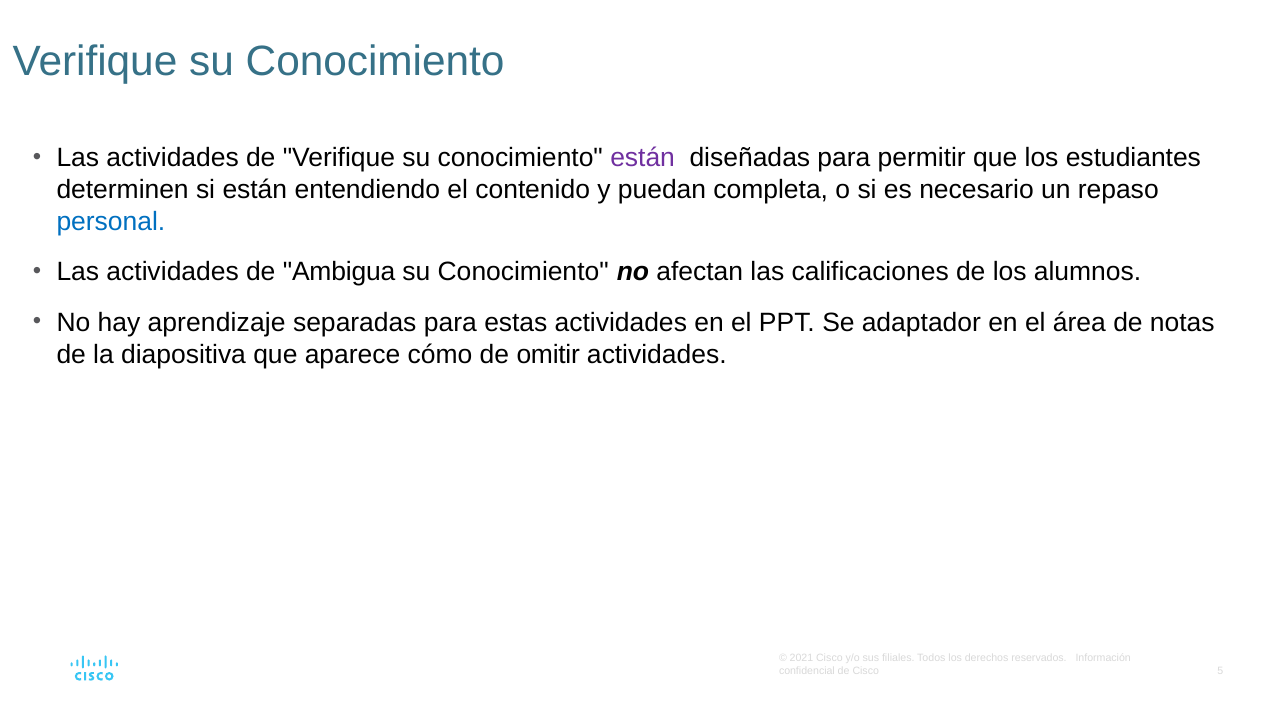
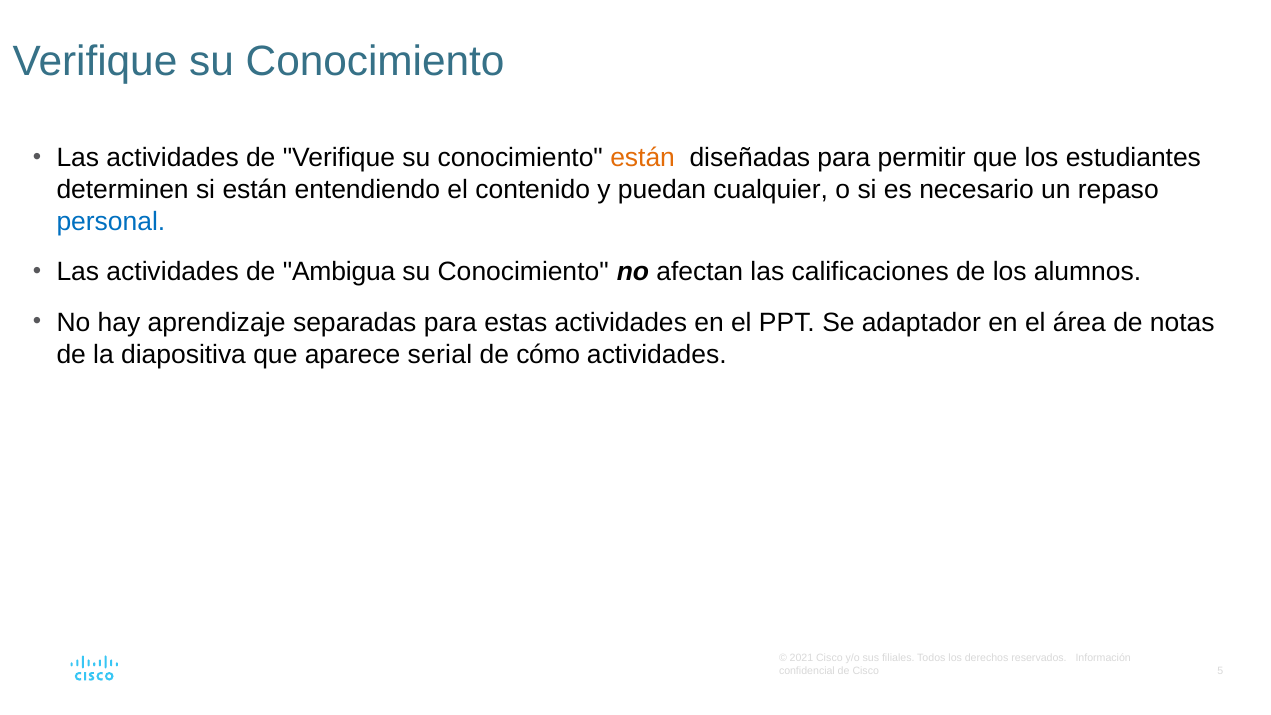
están colour: purple -> orange (643, 158)
completa: completa -> cualquier (771, 190)
cómo: cómo -> serial (440, 354)
omitir: omitir -> cómo (548, 354)
